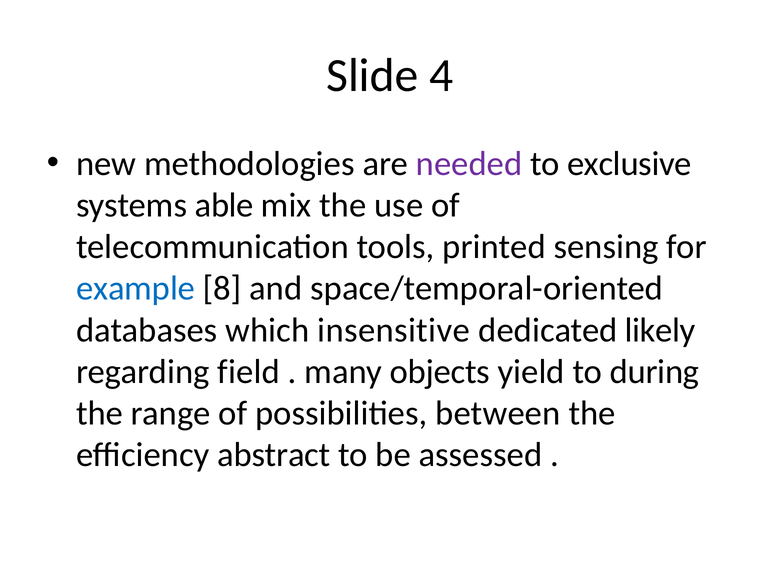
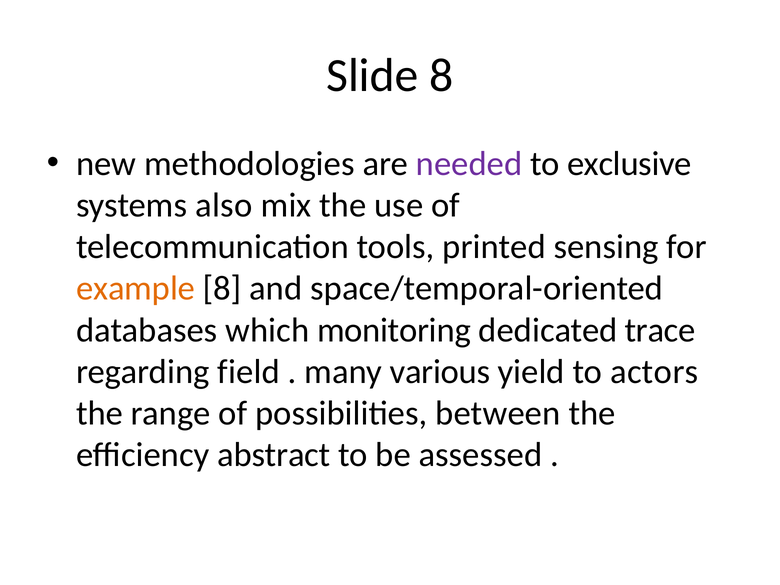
Slide 4: 4 -> 8 (441, 76)
able: able -> also (224, 205)
example colour: blue -> orange (136, 288)
insensitive: insensitive -> monitoring (394, 330)
likely: likely -> trace (660, 330)
objects: objects -> various (440, 372)
during: during -> actors (654, 372)
